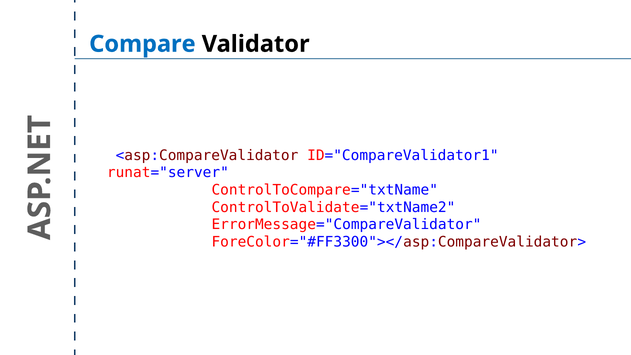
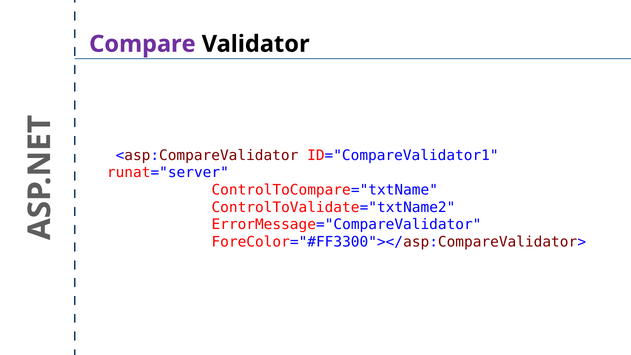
Compare colour: blue -> purple (142, 44)
